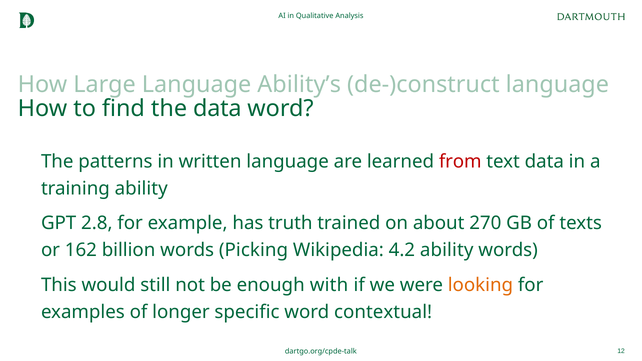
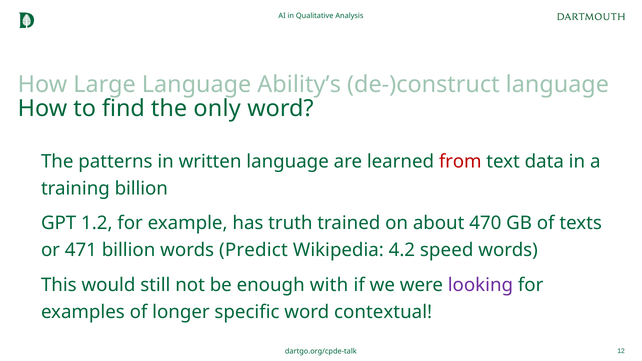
the data: data -> only (217, 109)
training ability: ability -> billion (141, 188)
2.8: 2.8 -> 1.2 (97, 223)
270: 270 -> 470 (485, 223)
162: 162 -> 471 (81, 250)
Picking: Picking -> Predict (253, 250)
4.2 ability: ability -> speed (447, 250)
looking colour: orange -> purple (480, 285)
